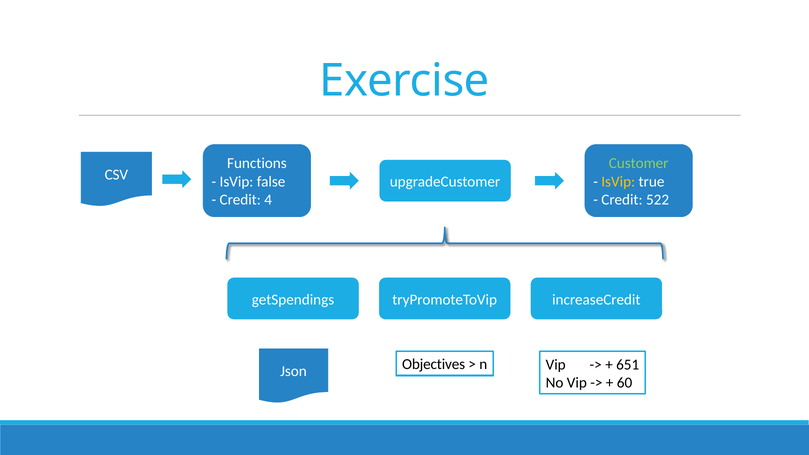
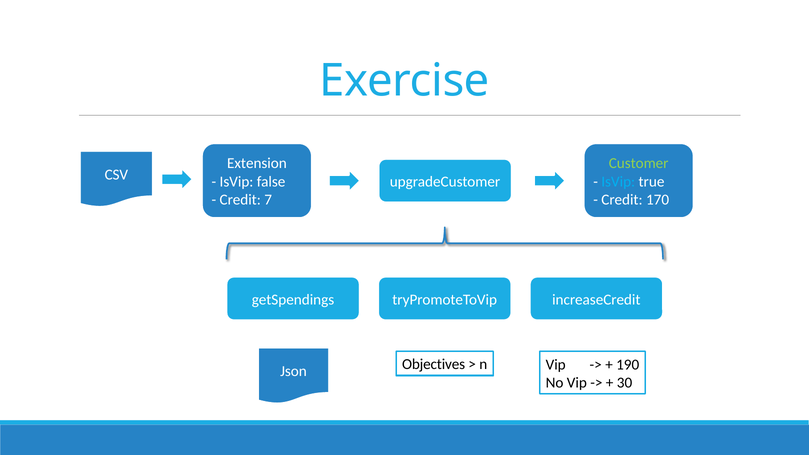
Functions: Functions -> Extension (257, 163)
IsVip colour: yellow -> light blue (618, 182)
4: 4 -> 7 (268, 200)
522: 522 -> 170 (658, 200)
651: 651 -> 190 (628, 365)
60: 60 -> 30 (625, 383)
